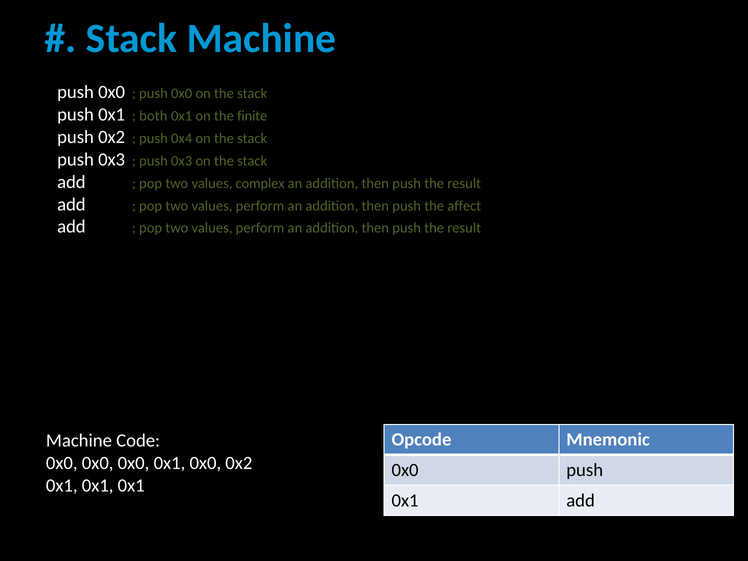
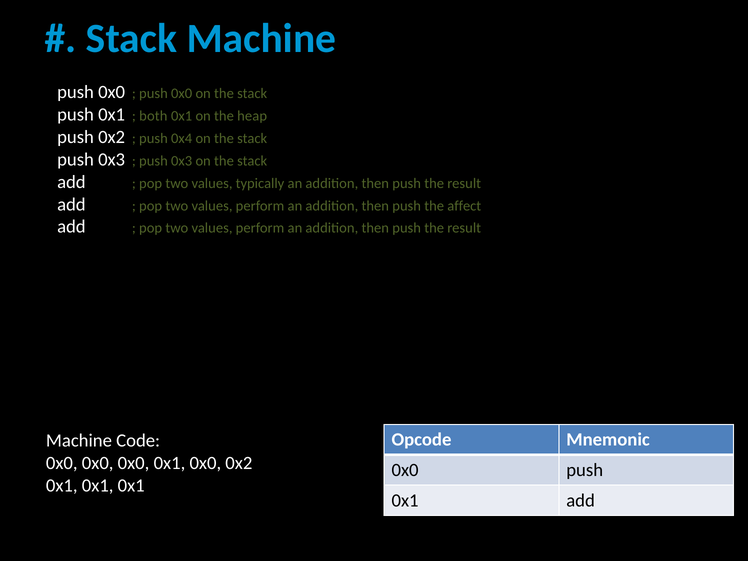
finite: finite -> heap (252, 116)
complex: complex -> typically (260, 183)
